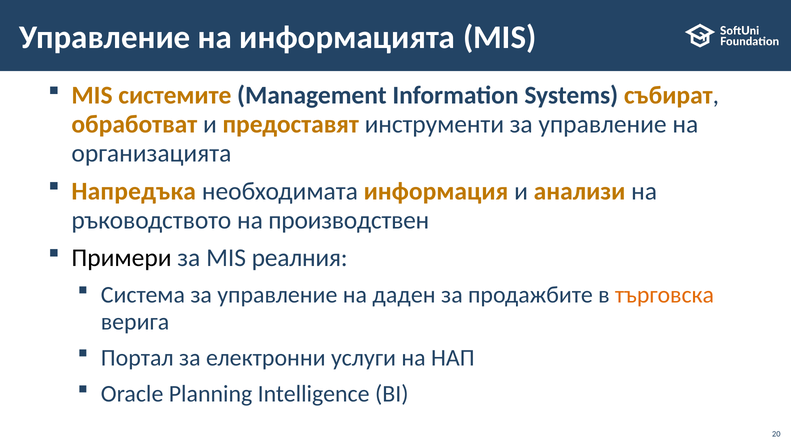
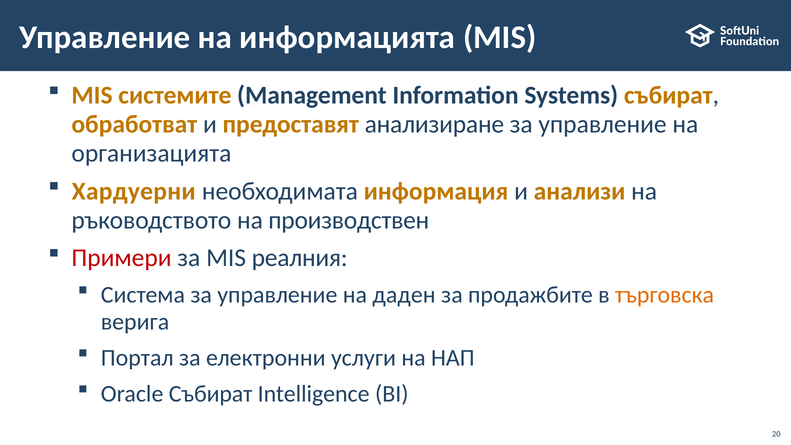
инструменти: инструменти -> анализиране (434, 124)
Напредъка: Напредъка -> Хардуерни (134, 191)
Примери colour: black -> red (122, 258)
Oracle Planning: Planning -> Събират (211, 394)
